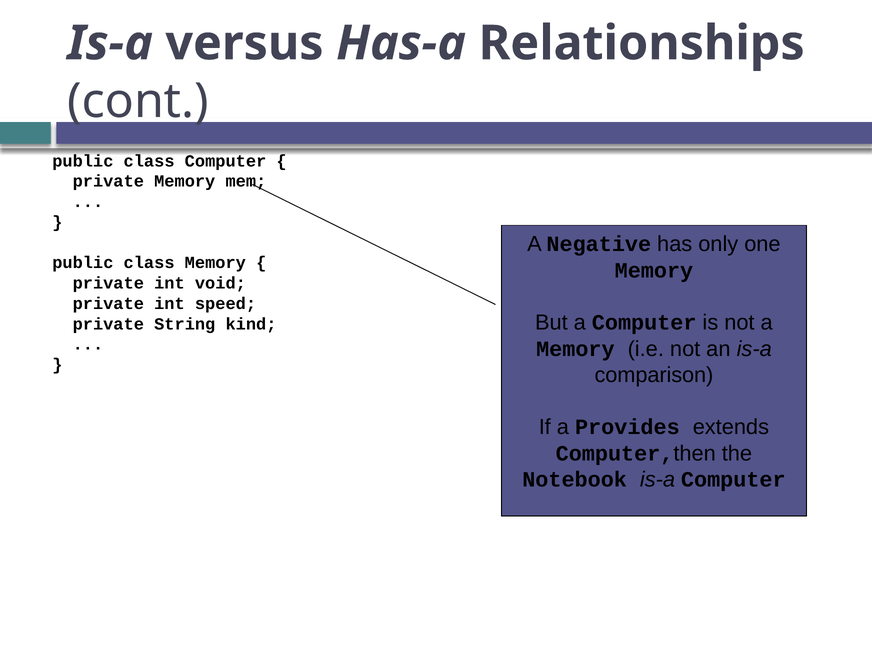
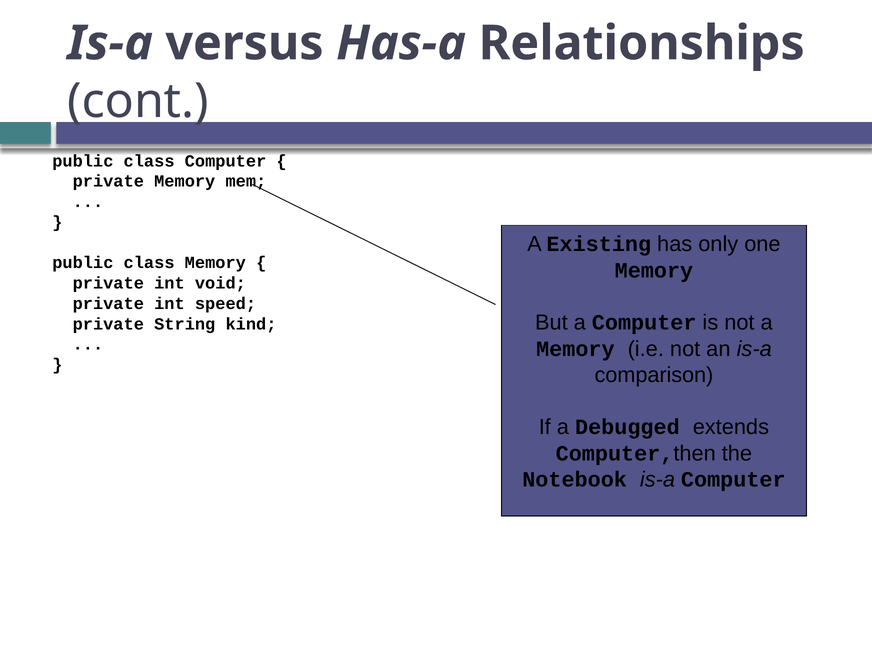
Negative: Negative -> Existing (599, 244)
Provides: Provides -> Debugged (627, 427)
